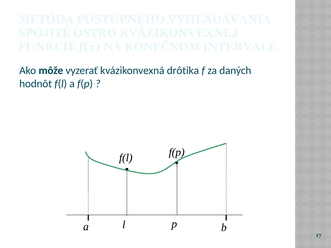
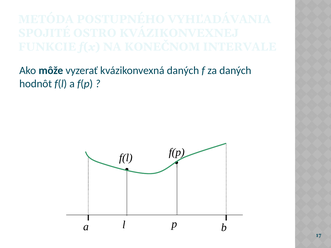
kvázikonvexná drôtika: drôtika -> daných (183, 71)
